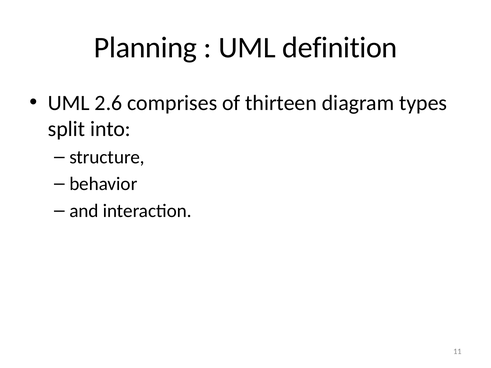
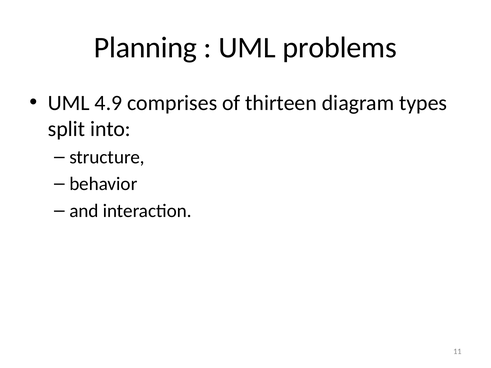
definition: definition -> problems (340, 48)
2.6: 2.6 -> 4.9 (108, 103)
